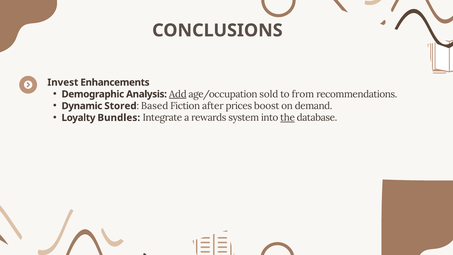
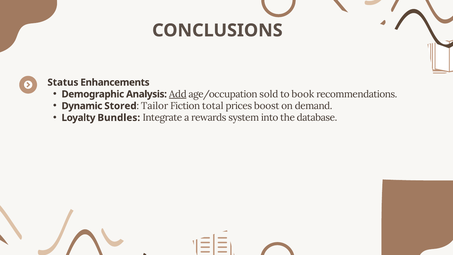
Invest: Invest -> Status (63, 82)
from: from -> book (303, 94)
Based: Based -> Tailor (155, 106)
after: after -> total (213, 106)
the underline: present -> none (288, 118)
